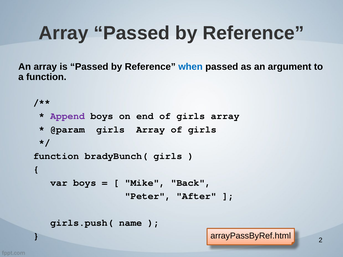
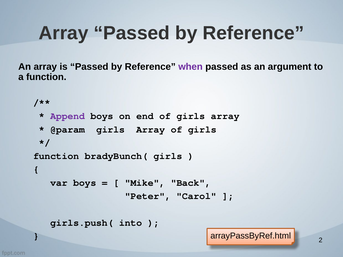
when colour: blue -> purple (191, 67)
After: After -> Carol (197, 196)
name: name -> into (131, 223)
